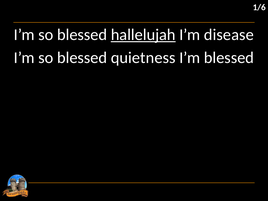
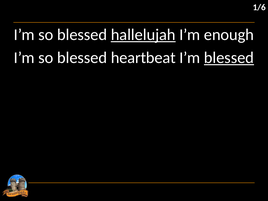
disease: disease -> enough (229, 35)
quietness: quietness -> heartbeat (143, 58)
blessed underline: none -> present (229, 58)
